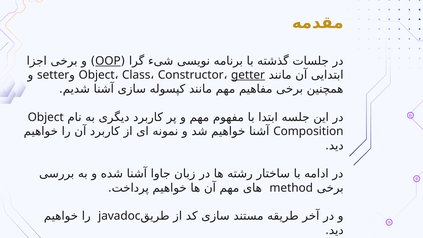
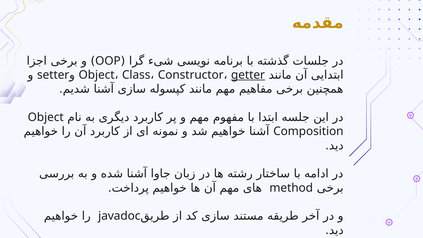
OOP underline: present -> none (108, 61)
